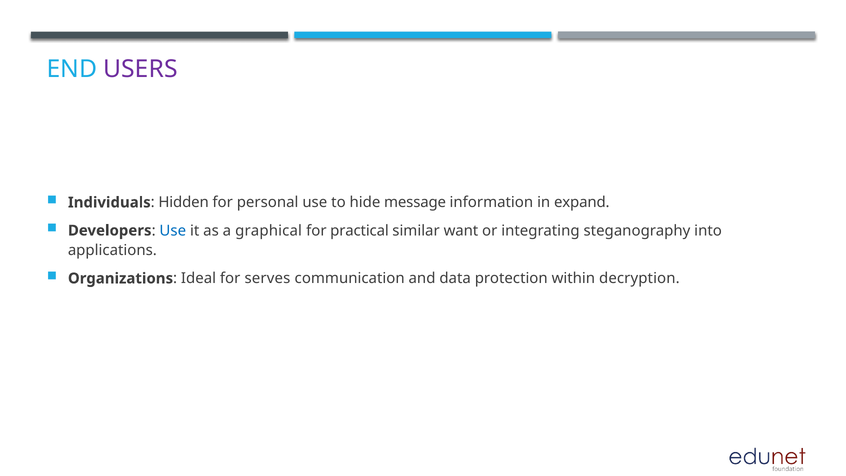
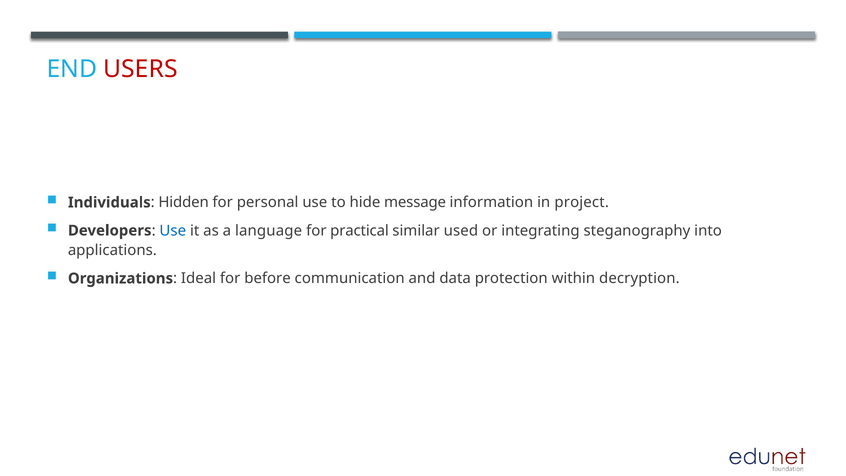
USERS colour: purple -> red (141, 69)
expand: expand -> project (582, 202)
graphical: graphical -> language (269, 230)
want: want -> used (461, 230)
serves: serves -> before (268, 278)
